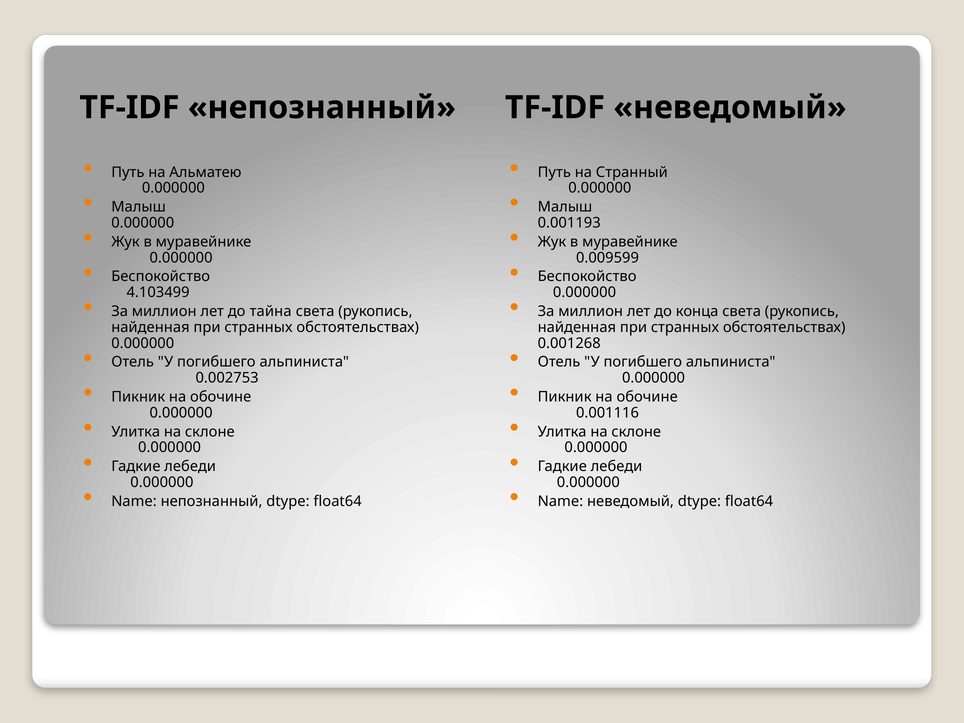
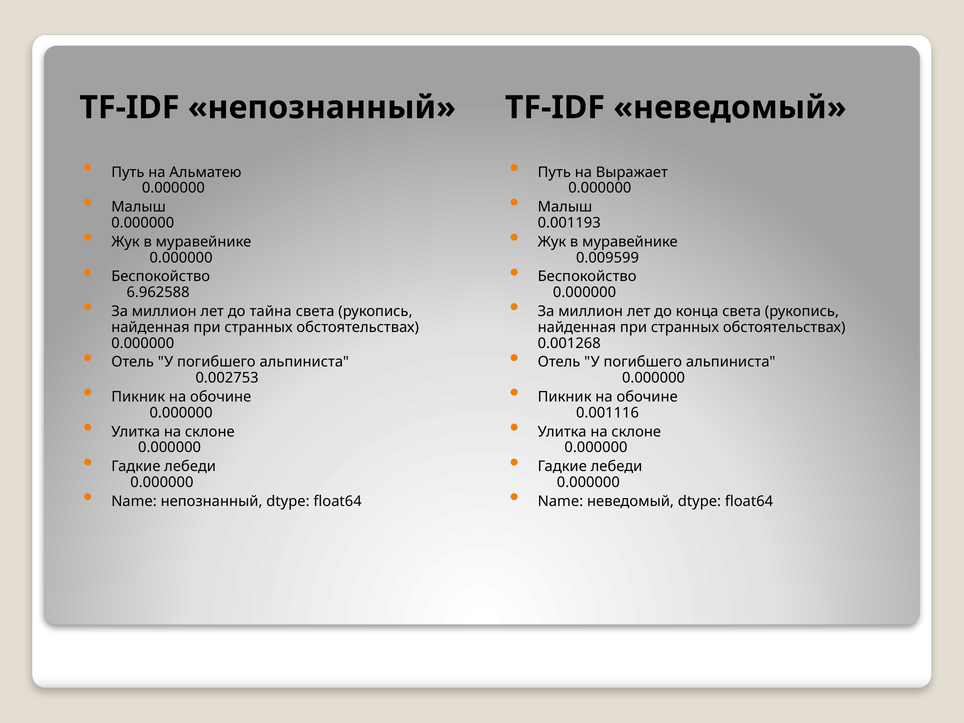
Странный: Странный -> Выражает (632, 172)
4.103499: 4.103499 -> 6.962588 (158, 292)
